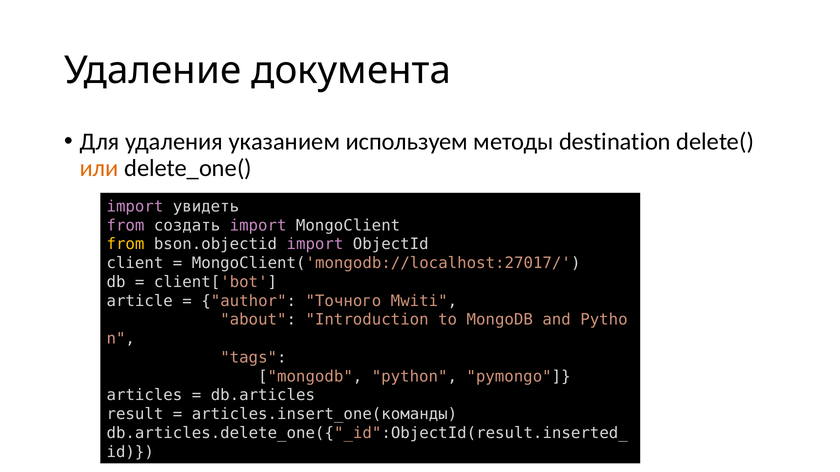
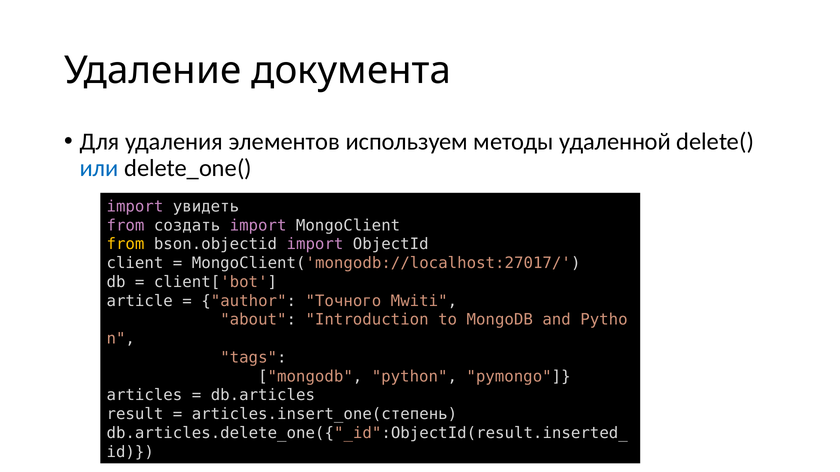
указанием: указанием -> элементов (284, 142)
destination: destination -> удаленной (615, 142)
или colour: orange -> blue (99, 168)
articles.insert_one(команды: articles.insert_one(команды -> articles.insert_one(степень (324, 415)
